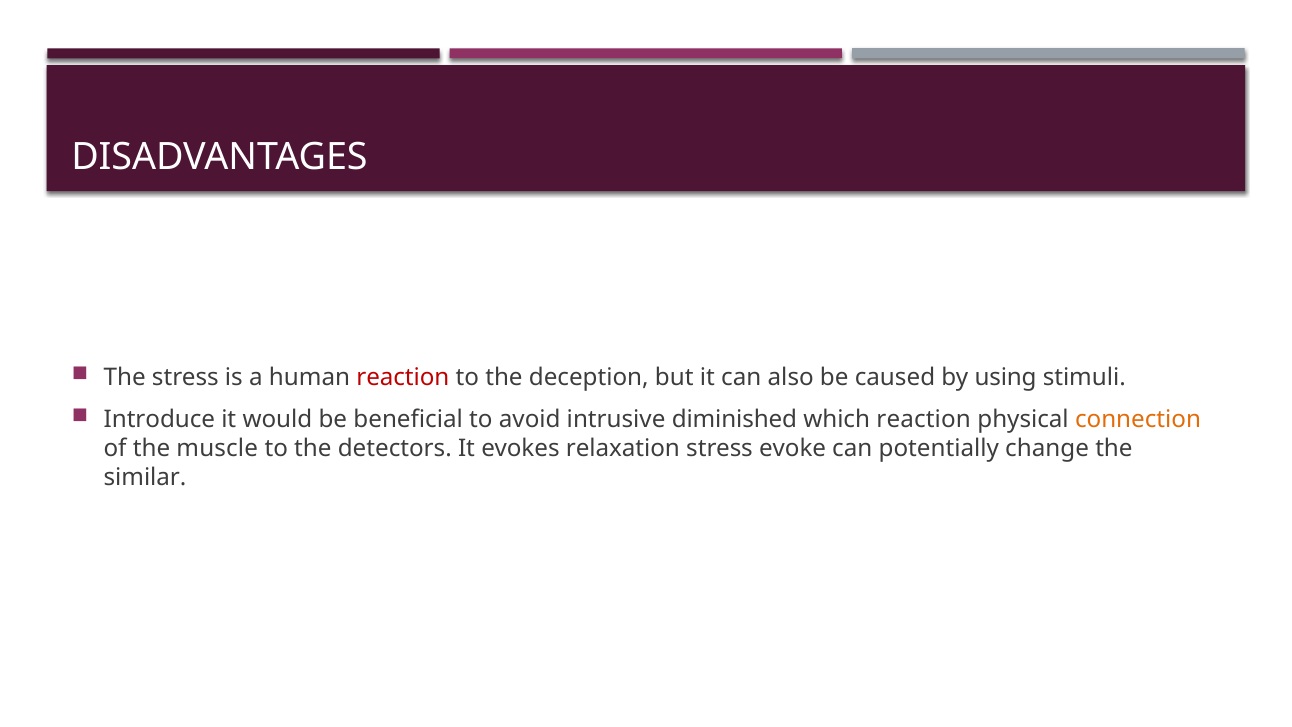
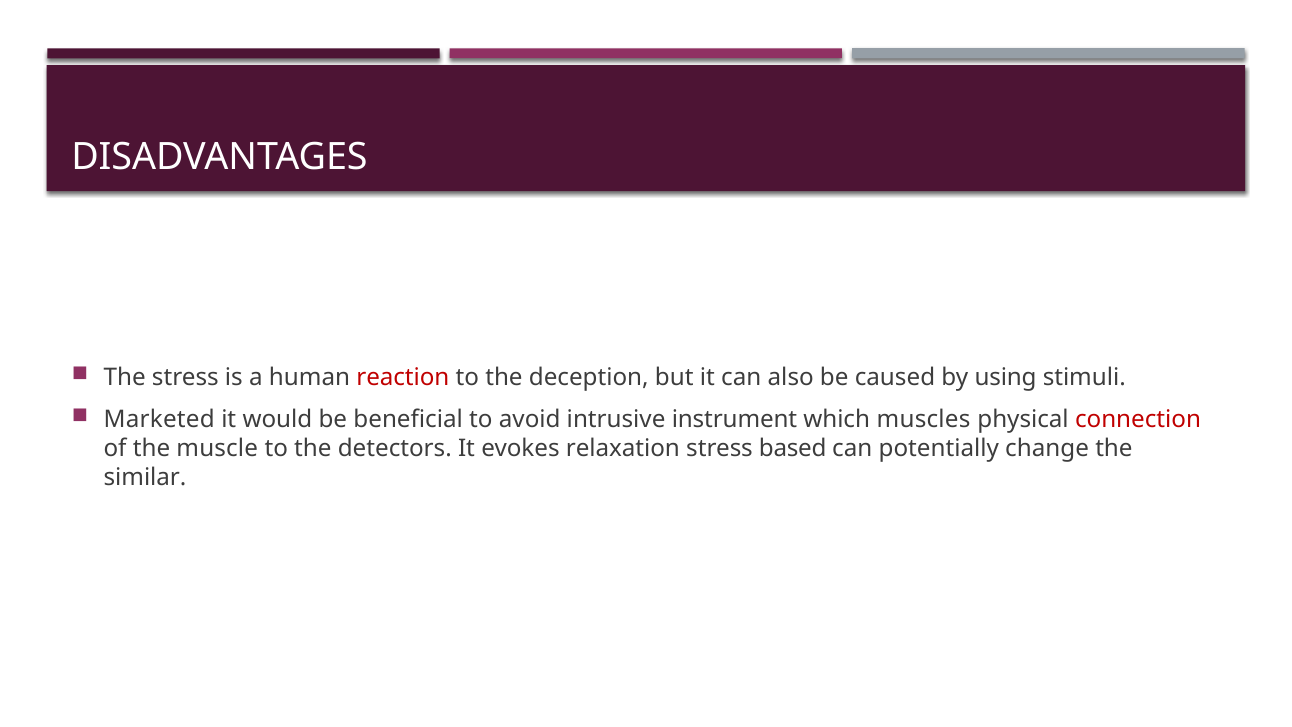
Introduce: Introduce -> Marketed (159, 420)
diminished: diminished -> instrument (734, 420)
which reaction: reaction -> muscles (924, 420)
connection colour: orange -> red (1138, 420)
evoke: evoke -> based (793, 449)
